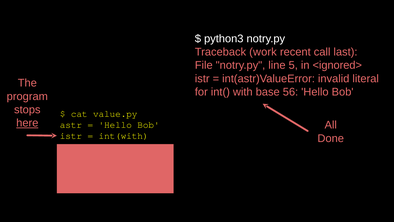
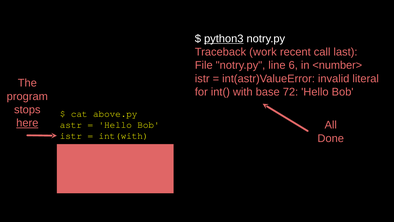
python3 underline: none -> present (224, 39)
5: 5 -> 6 (293, 65)
<ignored>: <ignored> -> <number> (337, 65)
56: 56 -> 72 (290, 92)
value.py: value.py -> above.py (115, 114)
